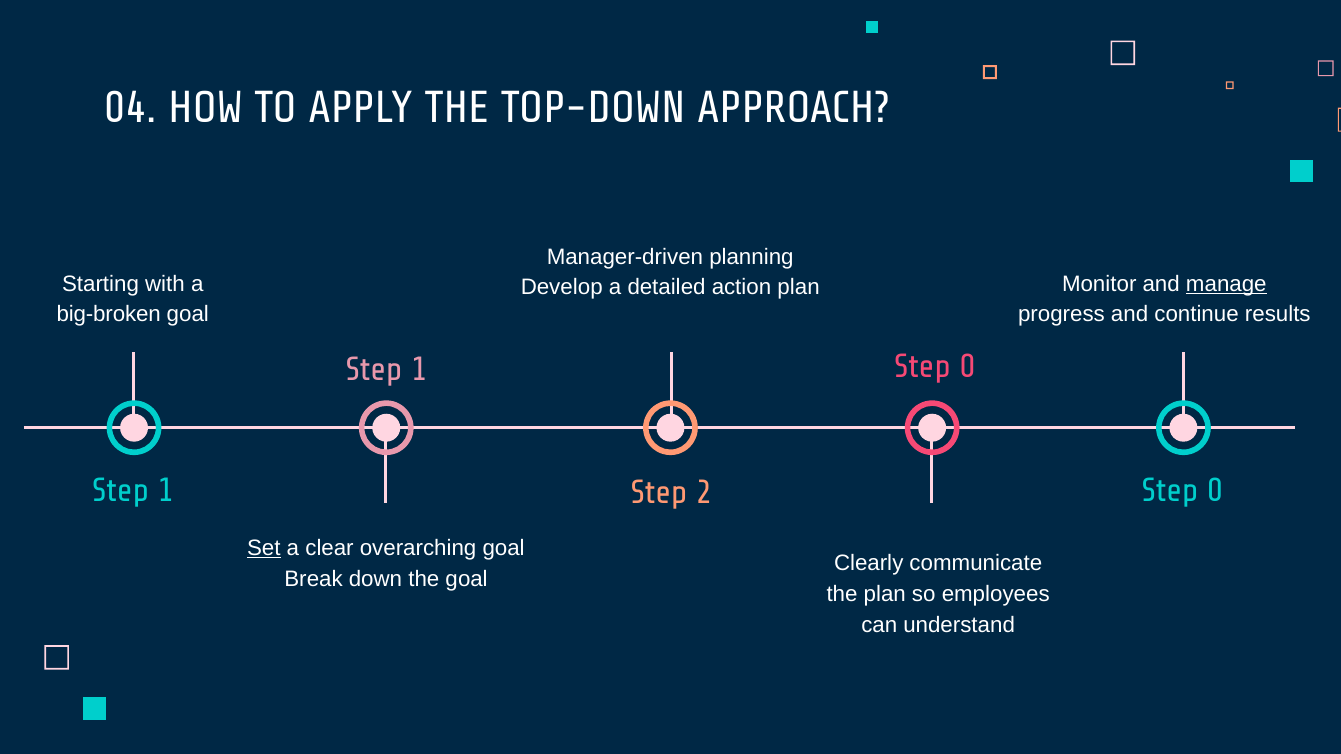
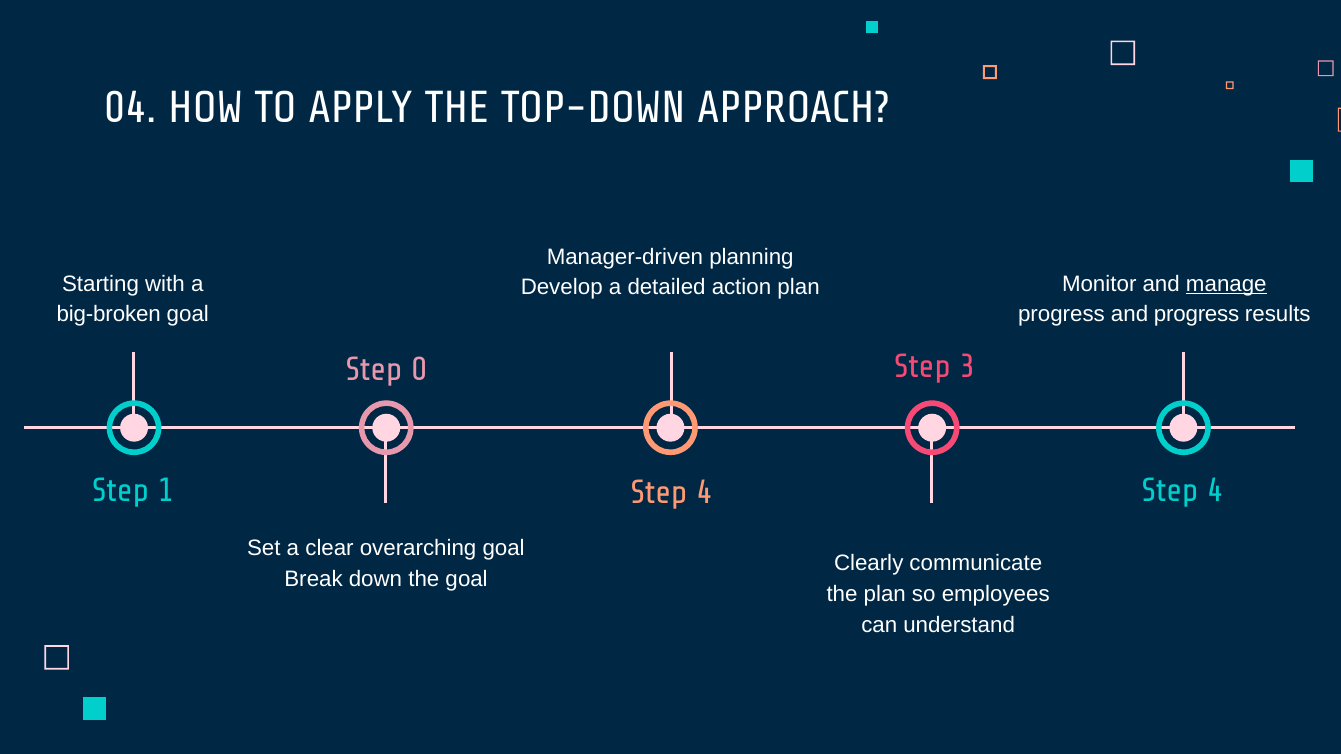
and continue: continue -> progress (1197, 315)
0: 0 -> 3 (968, 367)
1: 1 -> 0 (419, 370)
0: 0 -> 4 (1215, 490)
2: 2 -> 4 (704, 493)
Set underline: present -> none (264, 548)
